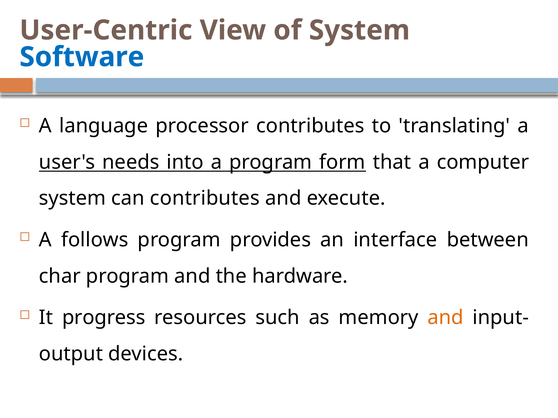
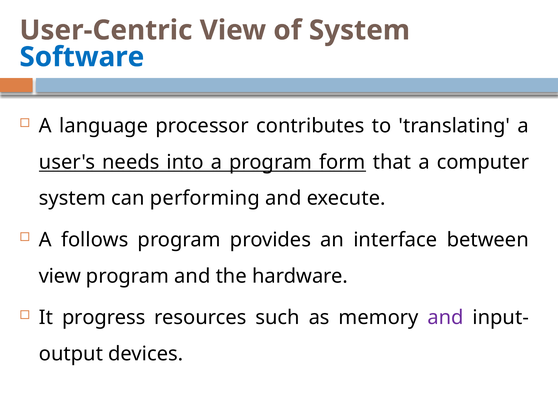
can contributes: contributes -> performing (205, 198)
char: char -> view (60, 276)
and colour: orange -> purple (445, 318)
